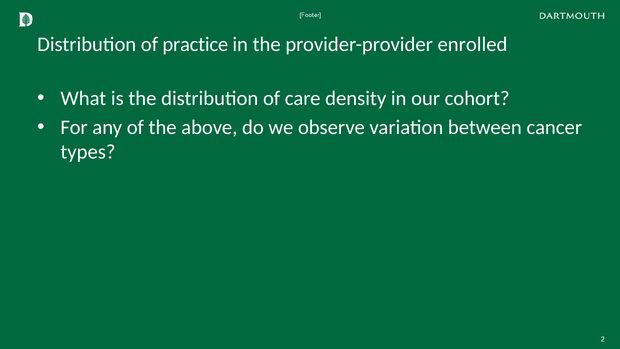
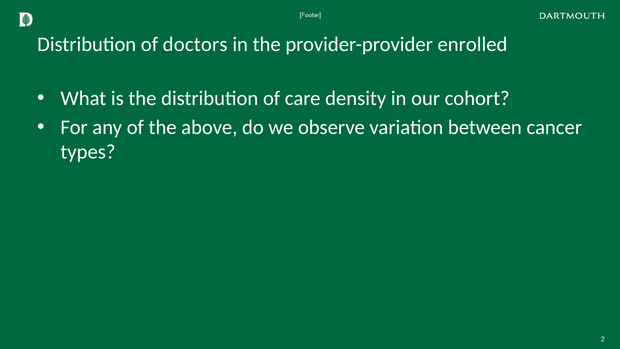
practice: practice -> doctors (195, 44)
